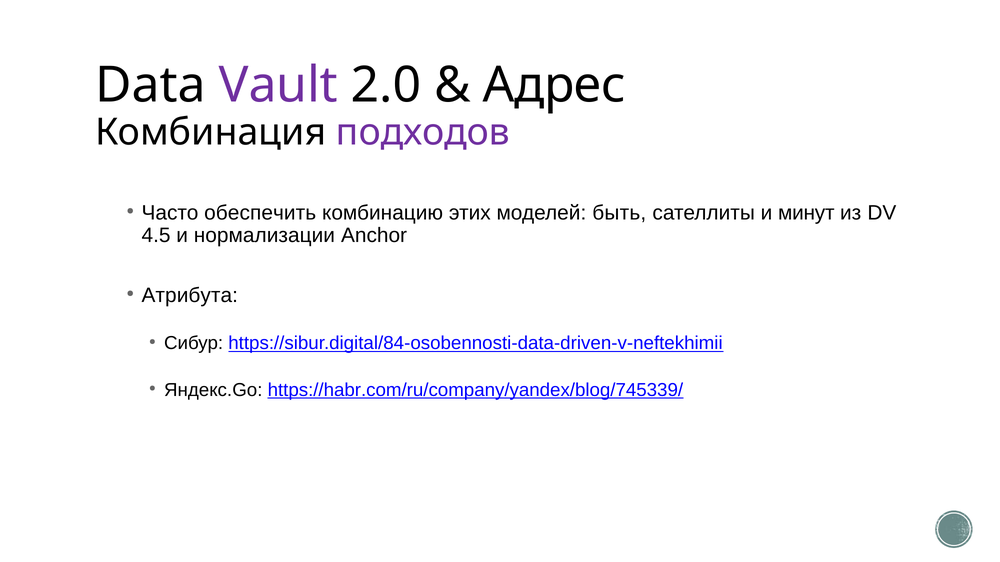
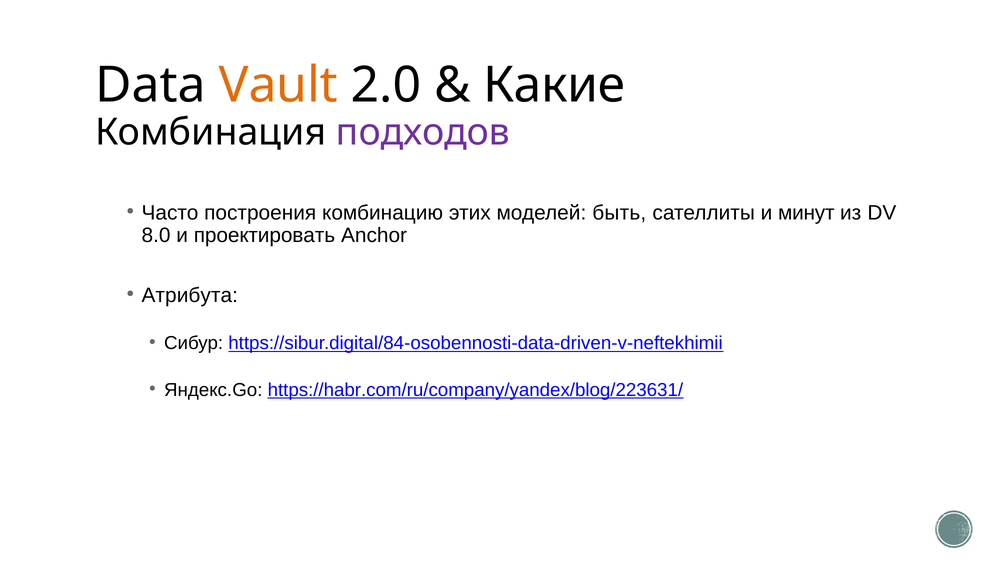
Vault colour: purple -> orange (278, 85)
Адрес: Адрес -> Какие (554, 85)
обеспечить: обеспечить -> построения (260, 213)
4.5: 4.5 -> 8.0 (156, 235)
нормализации: нормализации -> проектировать (264, 235)
https://habr.com/ru/company/yandex/blog/745339/: https://habr.com/ru/company/yandex/blog/745339/ -> https://habr.com/ru/company/yandex/blog/223631/ (475, 390)
